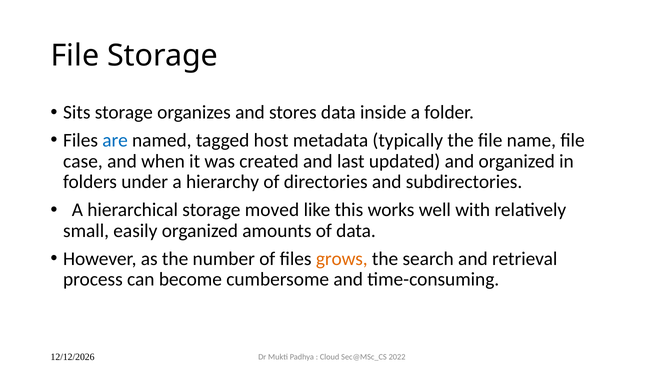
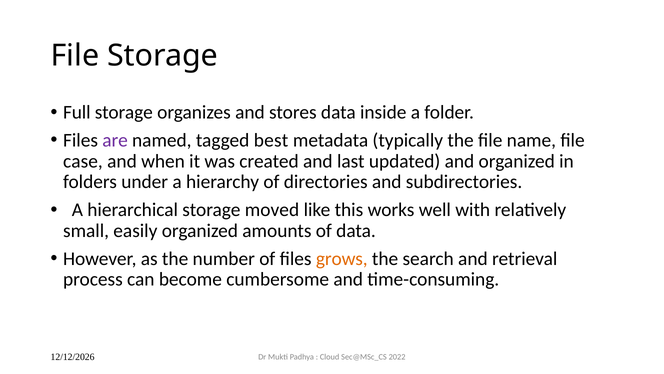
Sits: Sits -> Full (77, 112)
are colour: blue -> purple (115, 140)
host: host -> best (271, 140)
